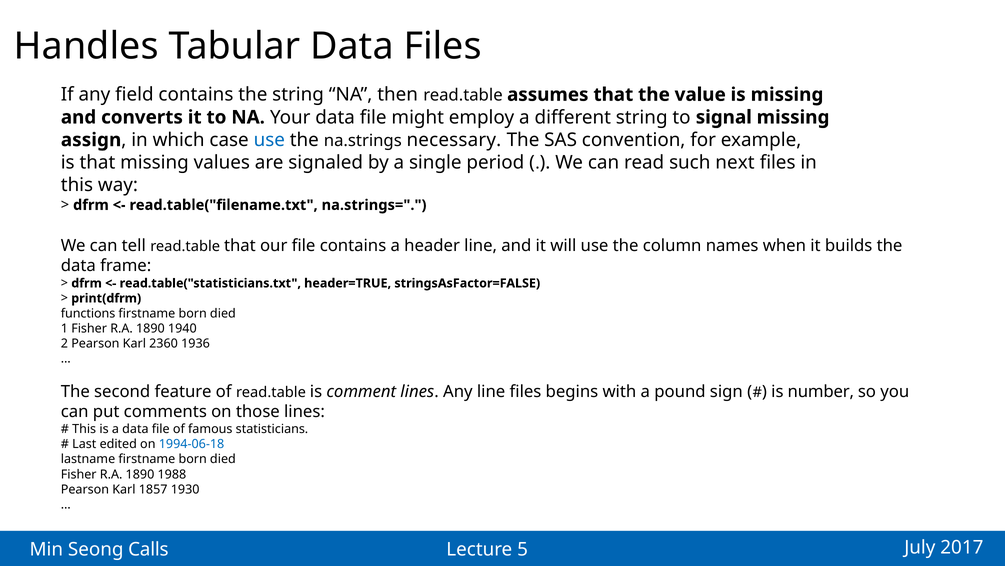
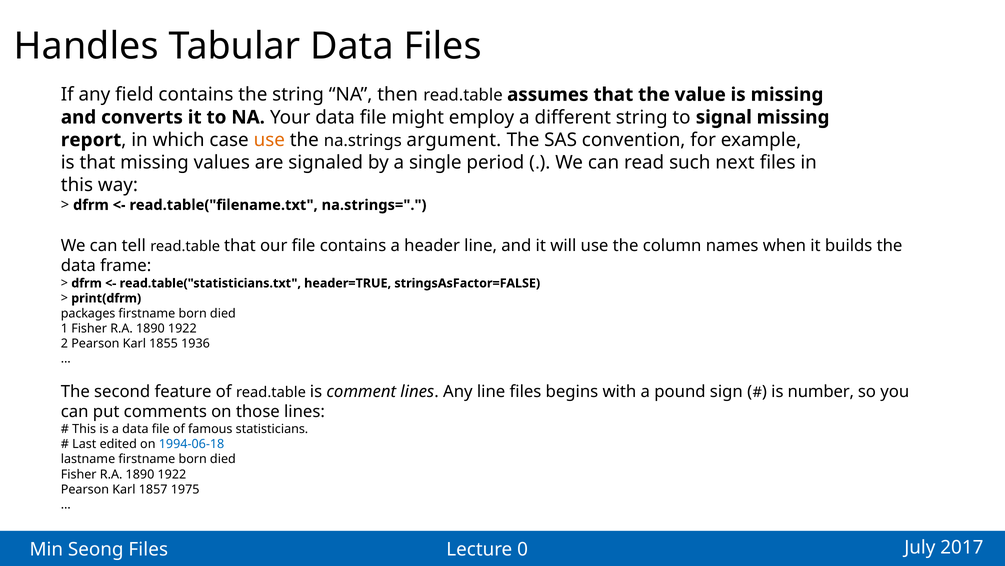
assign: assign -> report (91, 140)
use colour: blue -> orange (269, 140)
necessary: necessary -> argument (454, 140)
functions: functions -> packages (88, 313)
1940: 1940 -> 1922 (182, 328)
2360: 2360 -> 1855 (164, 343)
1988: 1988 -> 1922 (172, 474)
1930: 1930 -> 1975 (185, 489)
Seong Calls: Calls -> Files (148, 549)
5: 5 -> 0 (523, 549)
